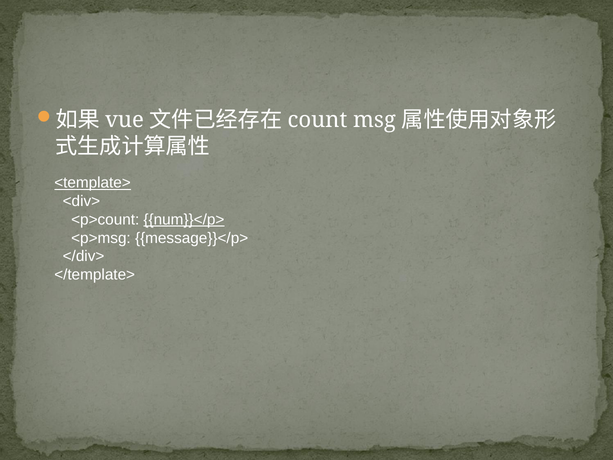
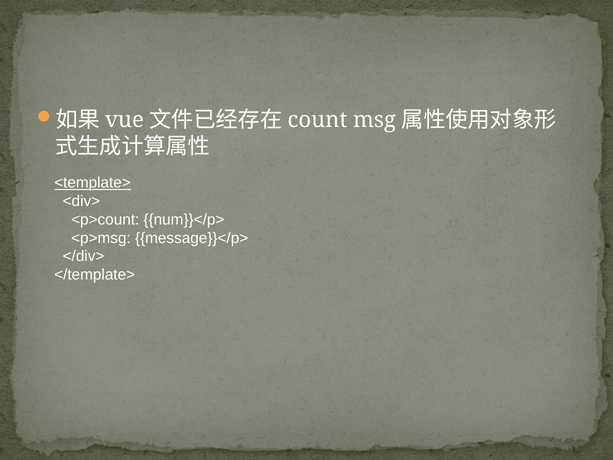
num}}</p> underline: present -> none (184, 219)
